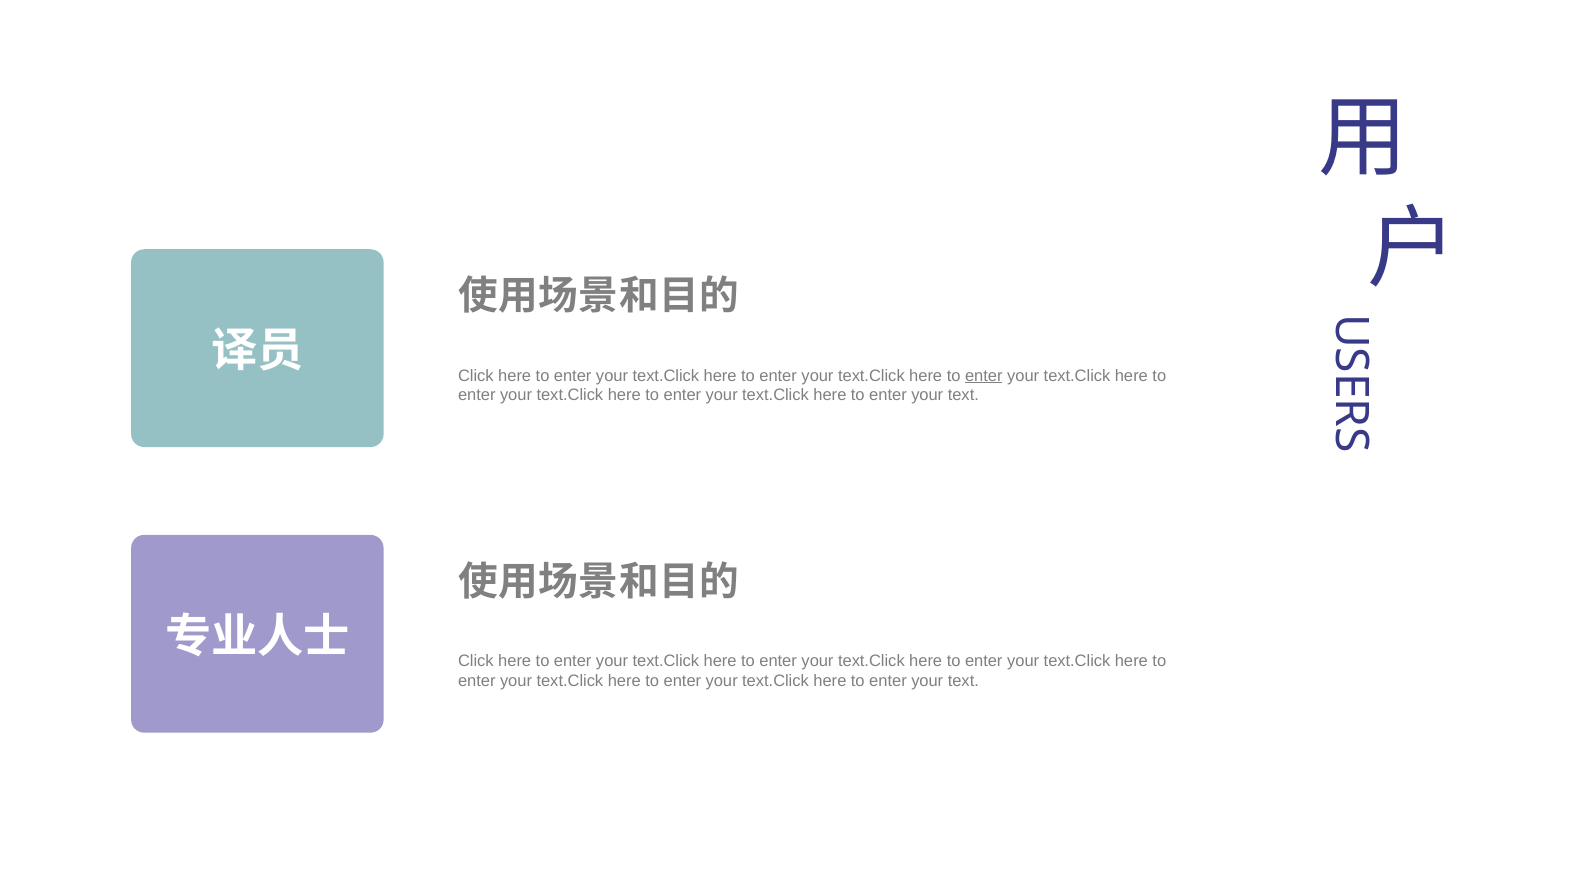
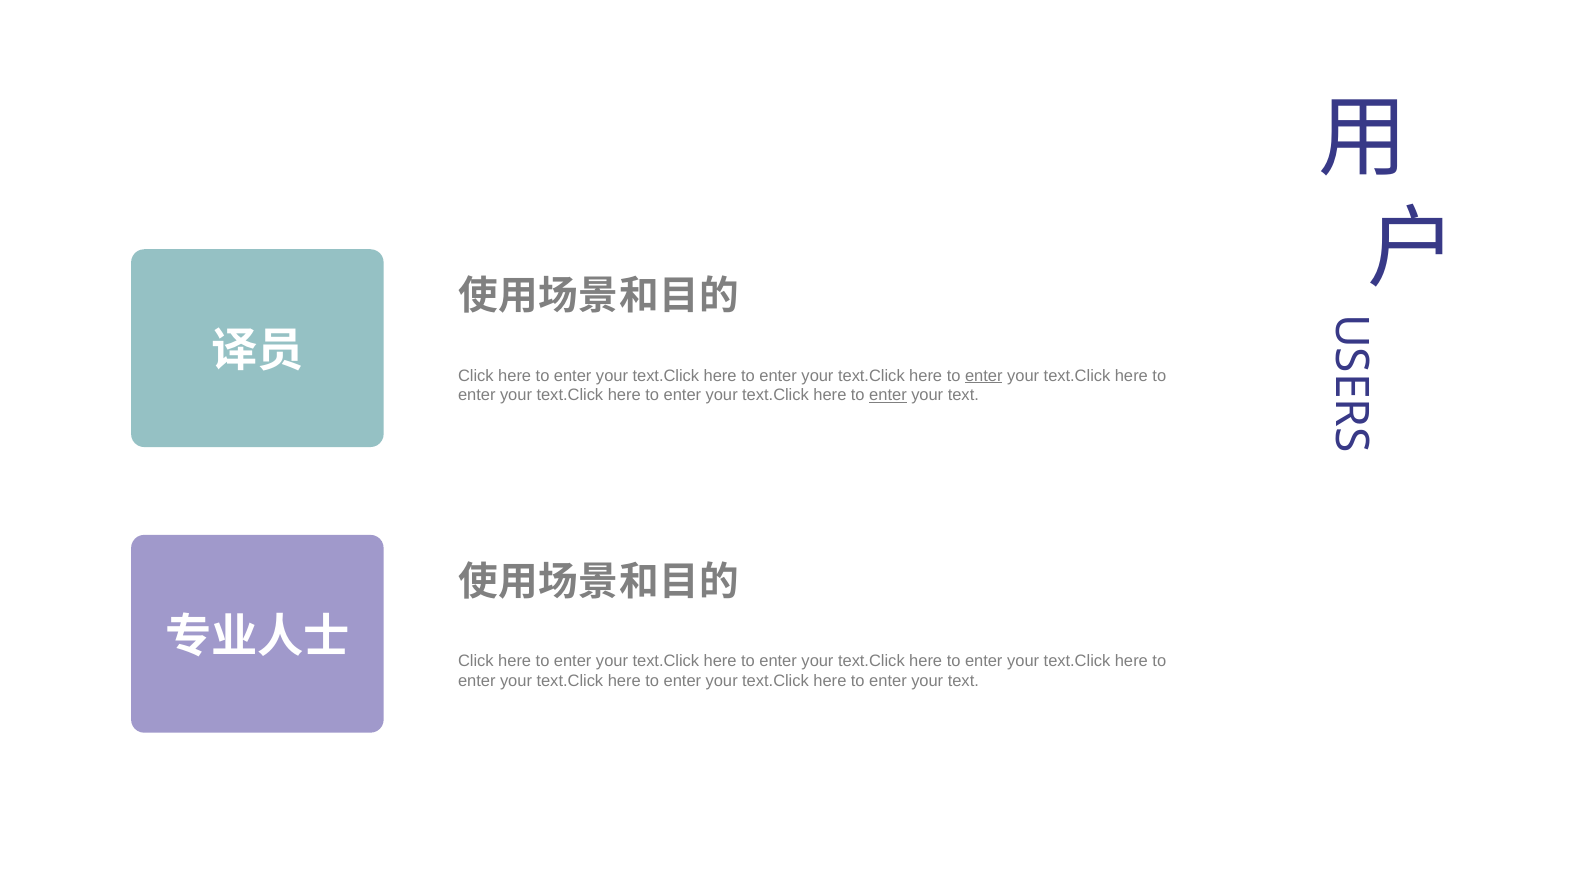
enter underline: none -> present (888, 395)
